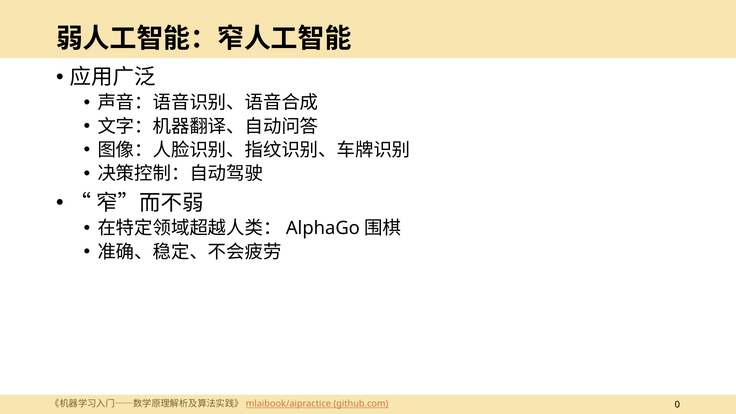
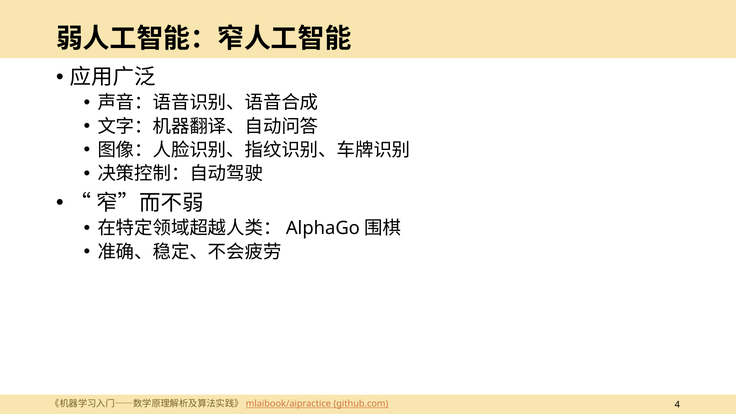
0: 0 -> 4 (677, 405)
